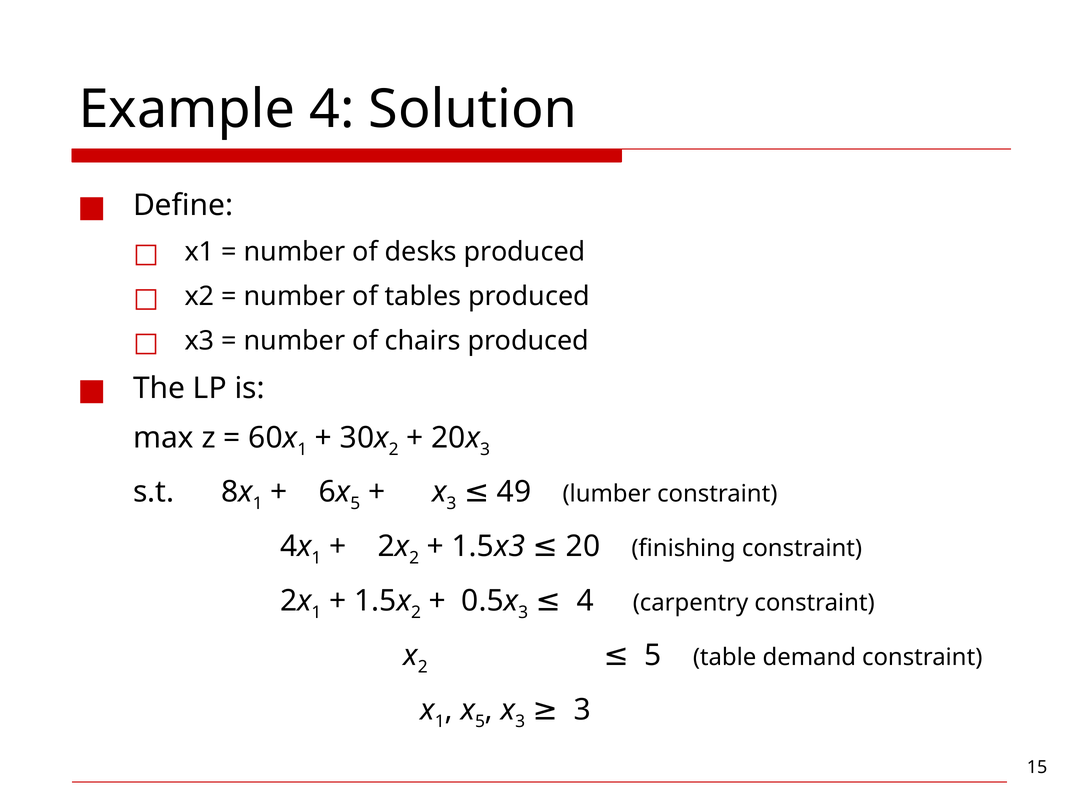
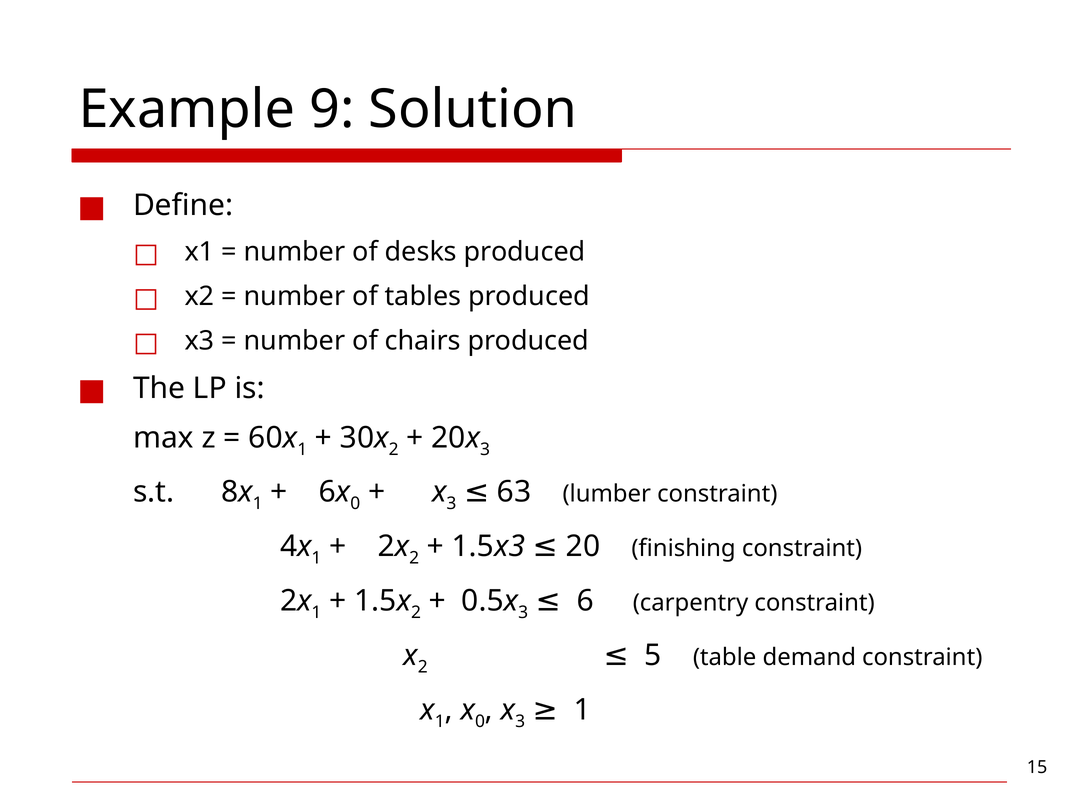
Example 4: 4 -> 9 (332, 109)
5: 5 -> 0 (355, 504)
49: 49 -> 63 (514, 492)
4: 4 -> 6 (585, 601)
5: 5 -> 0 (480, 722)
3: 3 -> 1 (582, 710)
